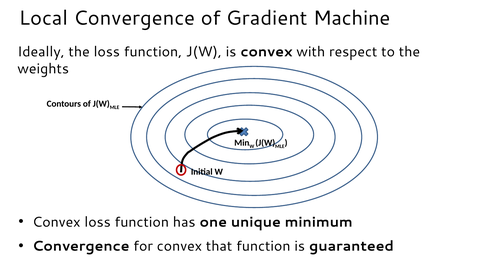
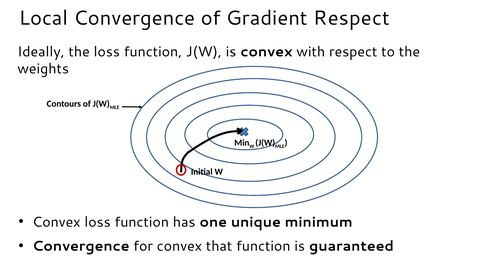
Gradient Machine: Machine -> Respect (352, 18)
